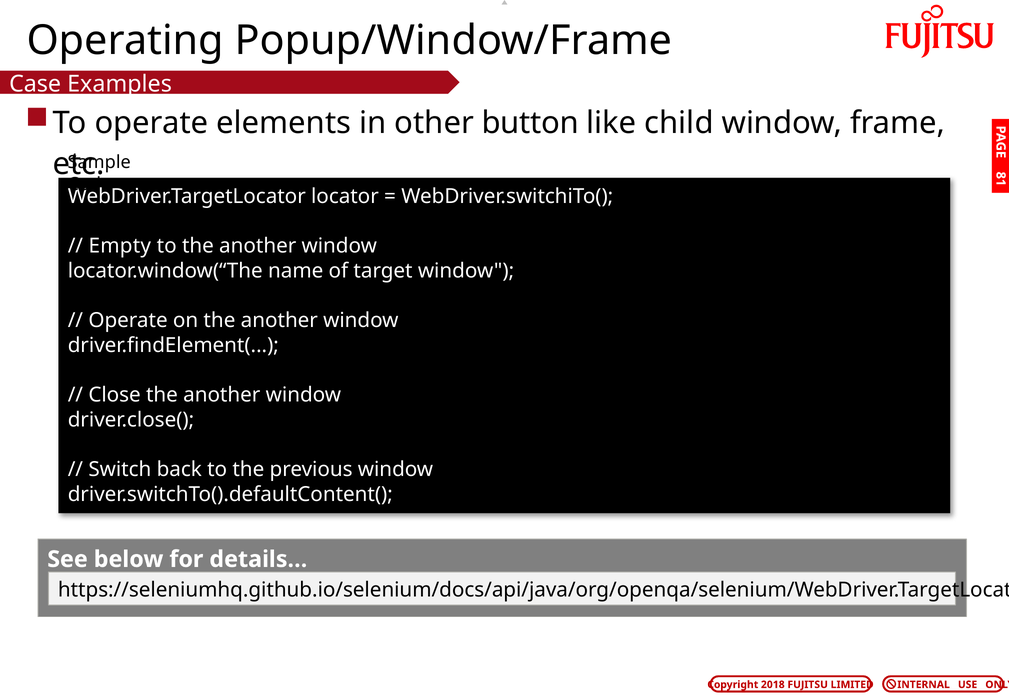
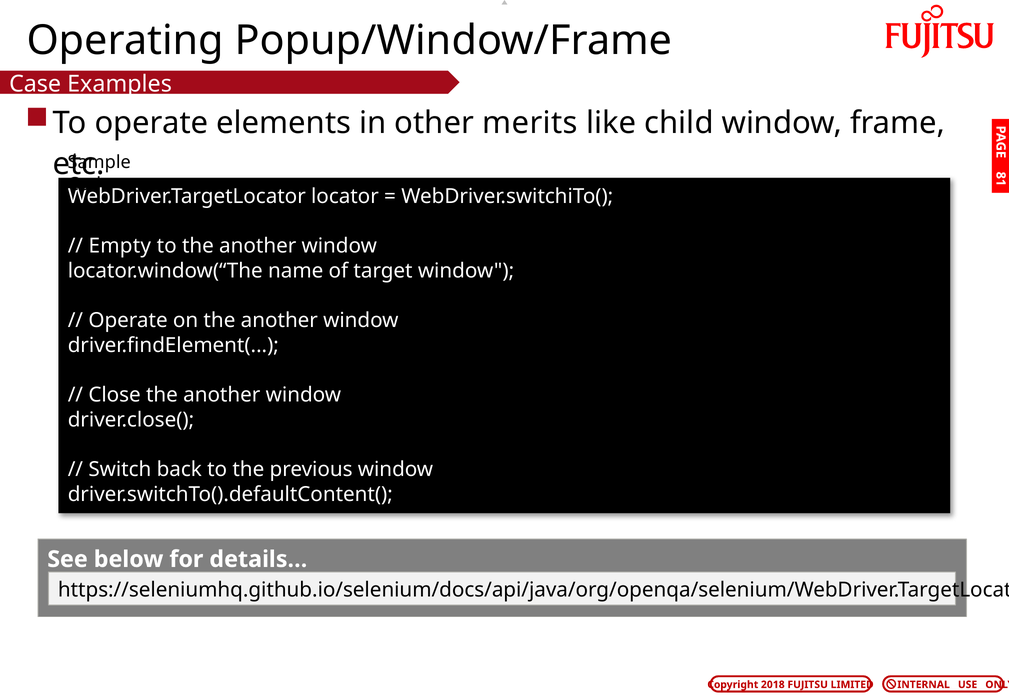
button: button -> merits (530, 123)
